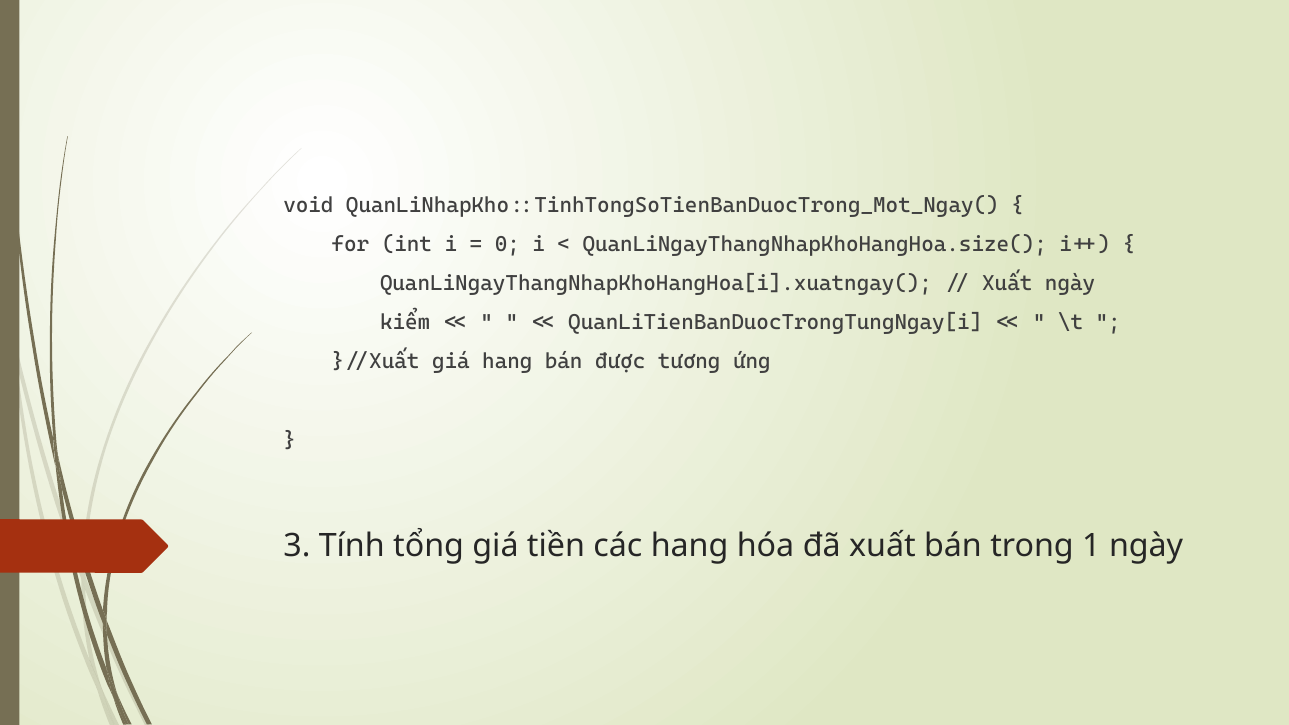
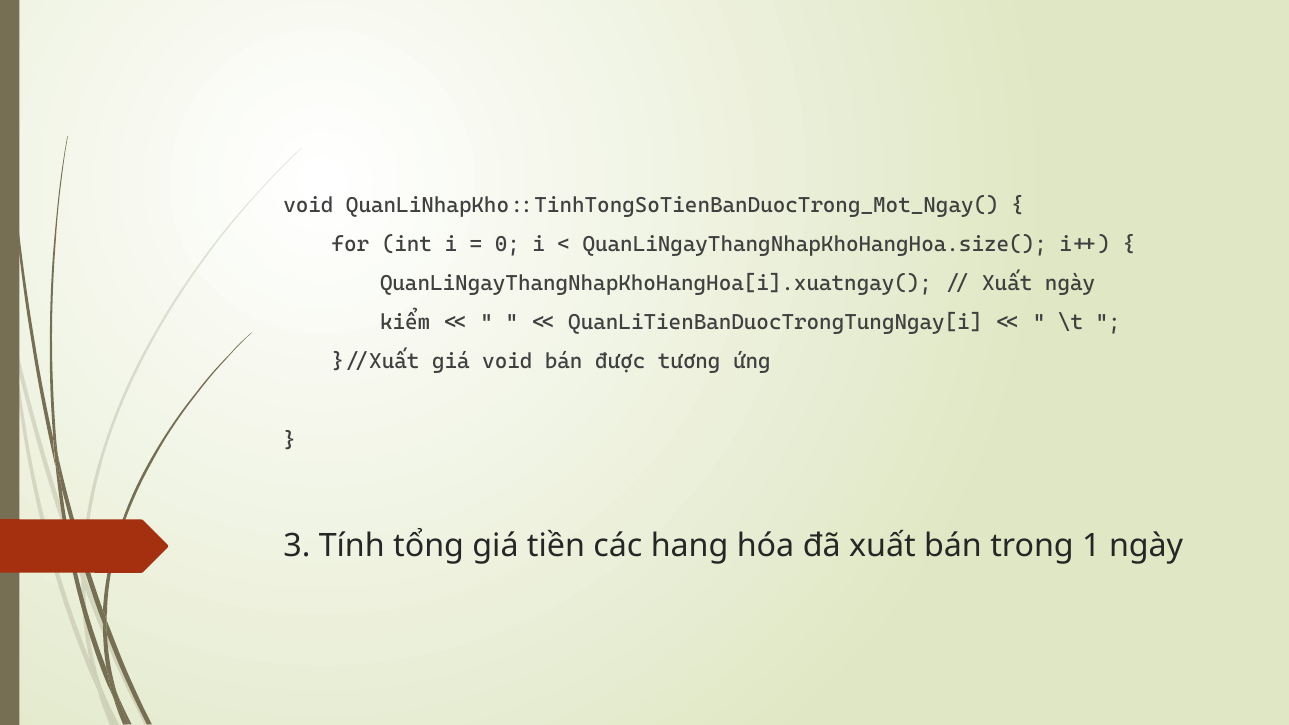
giá hang: hang -> void (507, 362)
